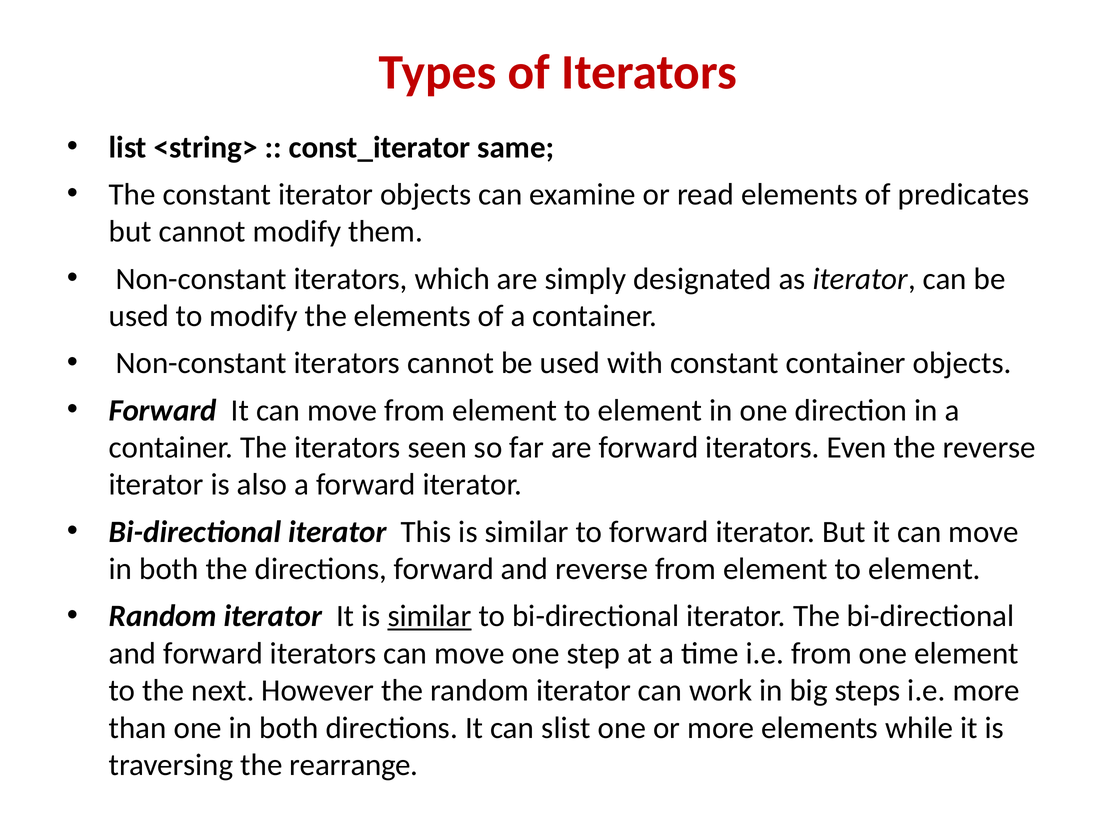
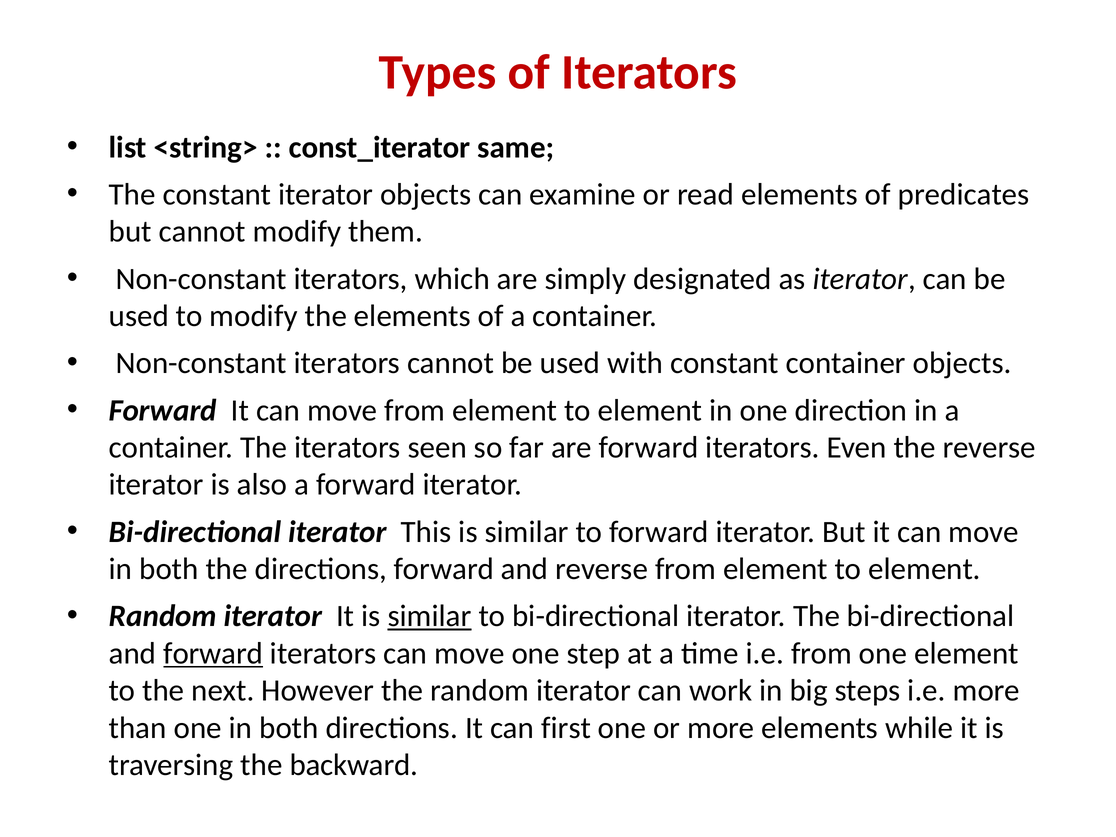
forward underline: none -> present (213, 653)
slist: slist -> first (566, 728)
rearrange: rearrange -> backward (354, 765)
